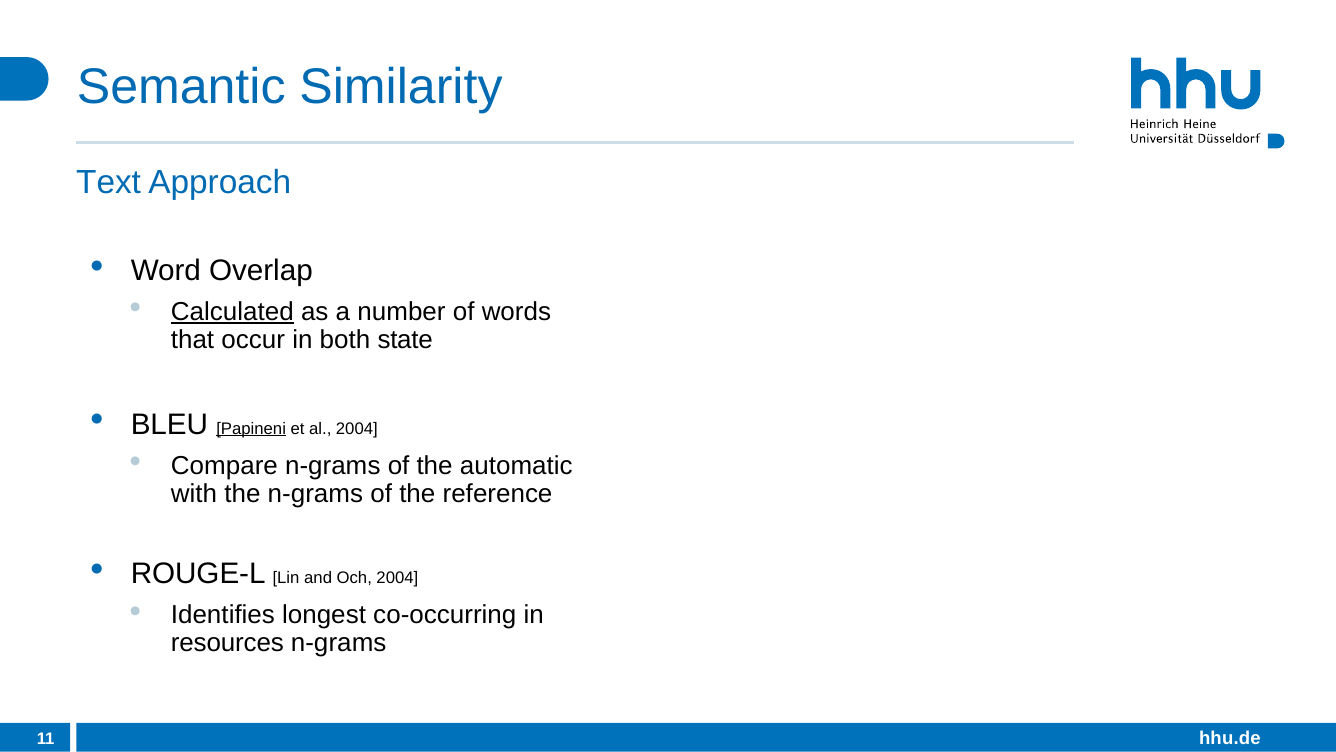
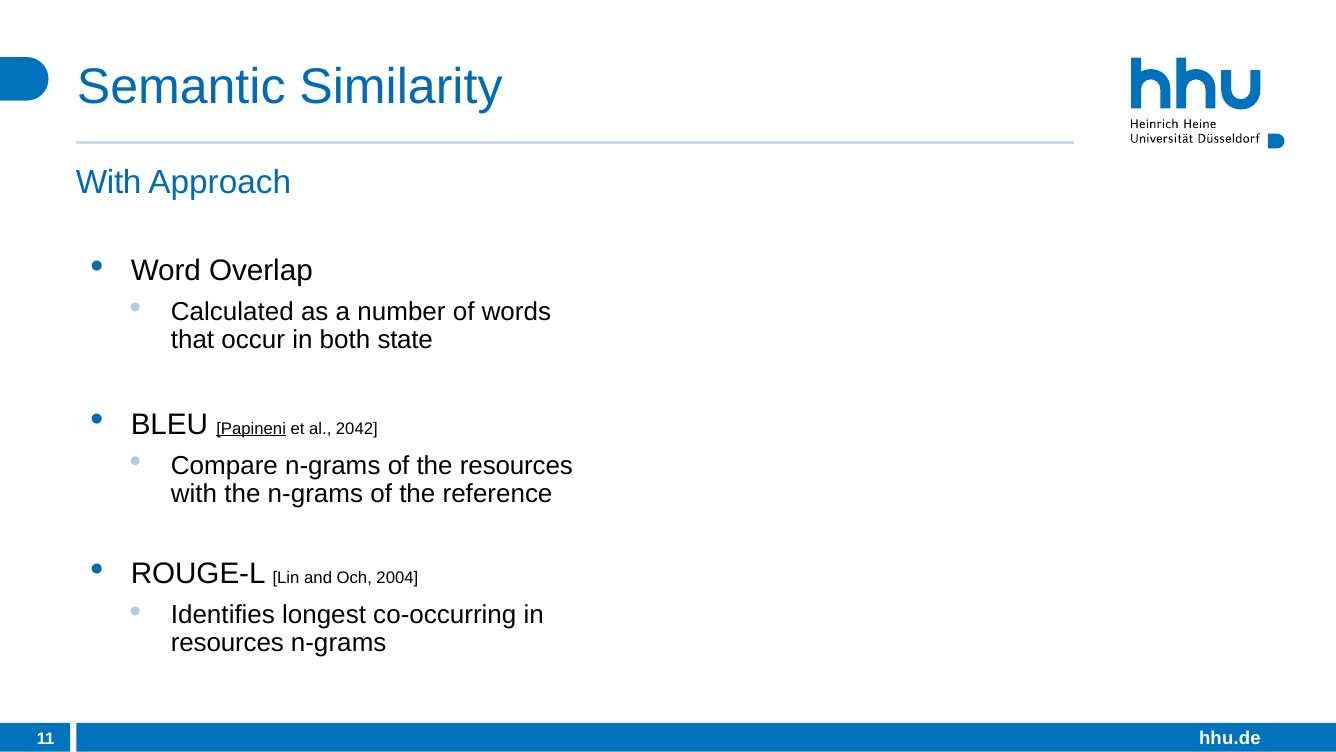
Text: Text -> With (109, 182)
Calculated underline: present -> none (232, 312)
al 2004: 2004 -> 2042 (357, 429)
the automatic: automatic -> resources (516, 466)
